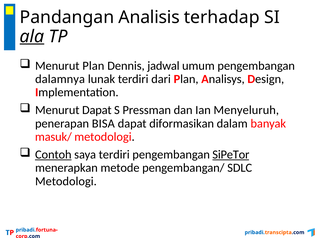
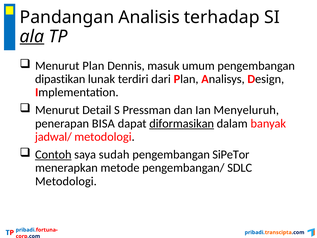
jadwal: jadwal -> masuk (163, 66)
dalamnya: dalamnya -> dipastikan (60, 79)
Menurut Dapat: Dapat -> Detail (97, 110)
diformasikan underline: none -> present (182, 123)
masuk/: masuk/ -> jadwal/ (53, 137)
saya terdiri: terdiri -> sudah (114, 154)
SiPeTor underline: present -> none (231, 154)
